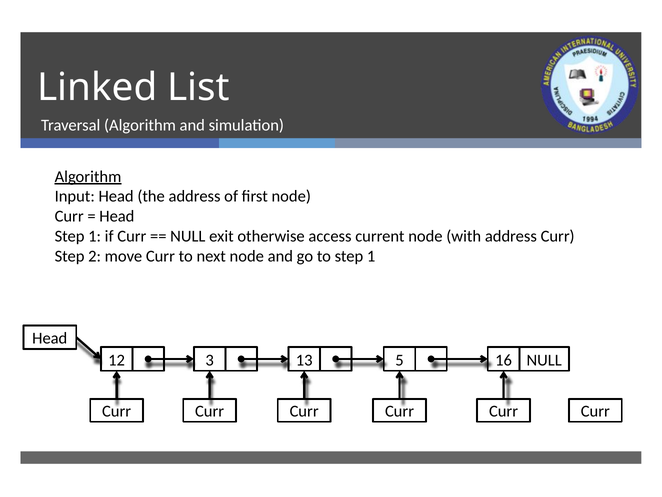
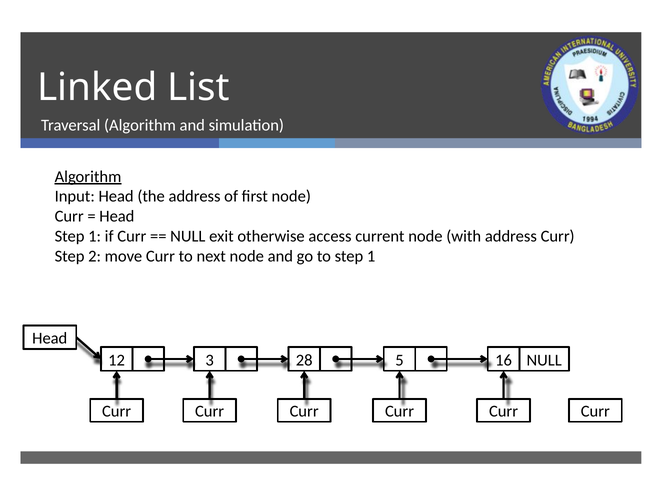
13: 13 -> 28 (304, 360)
